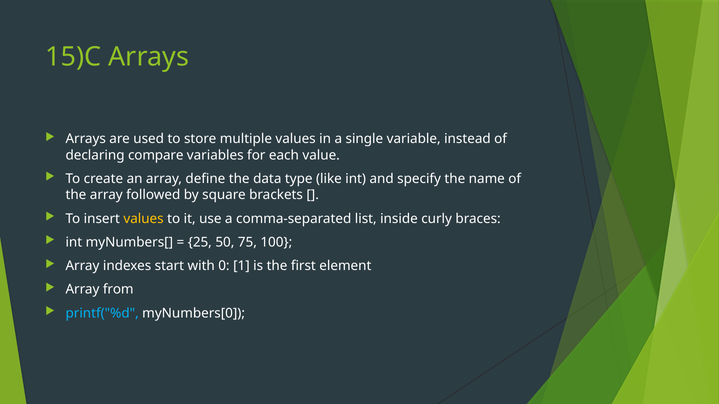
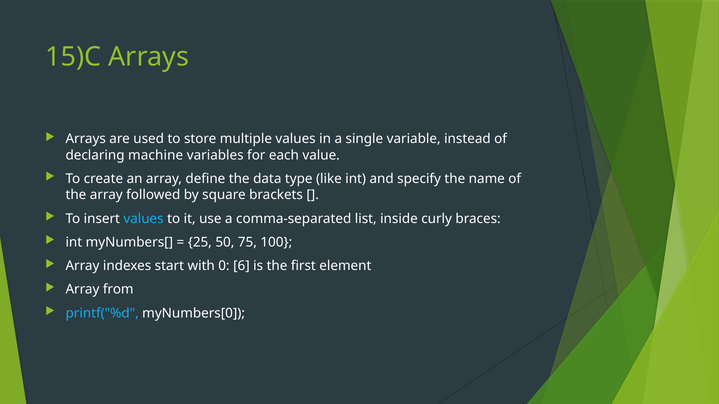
compare: compare -> machine (156, 155)
values colour: yellow -> light blue (144, 219)
1: 1 -> 6 (241, 266)
